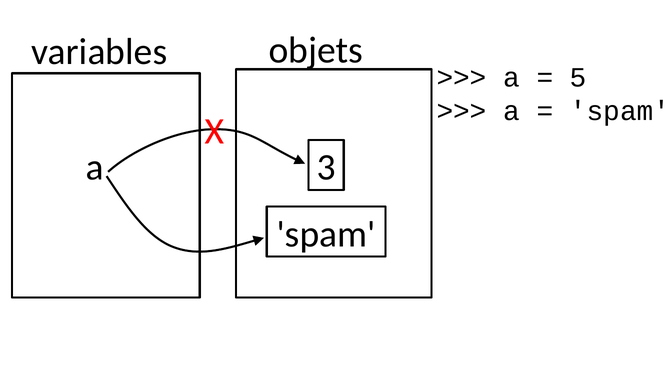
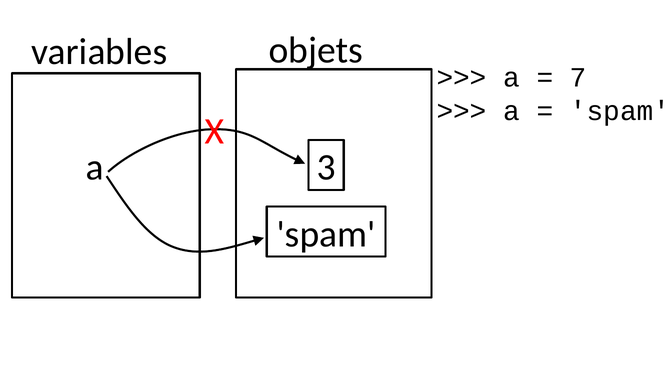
5: 5 -> 7 (578, 78)
